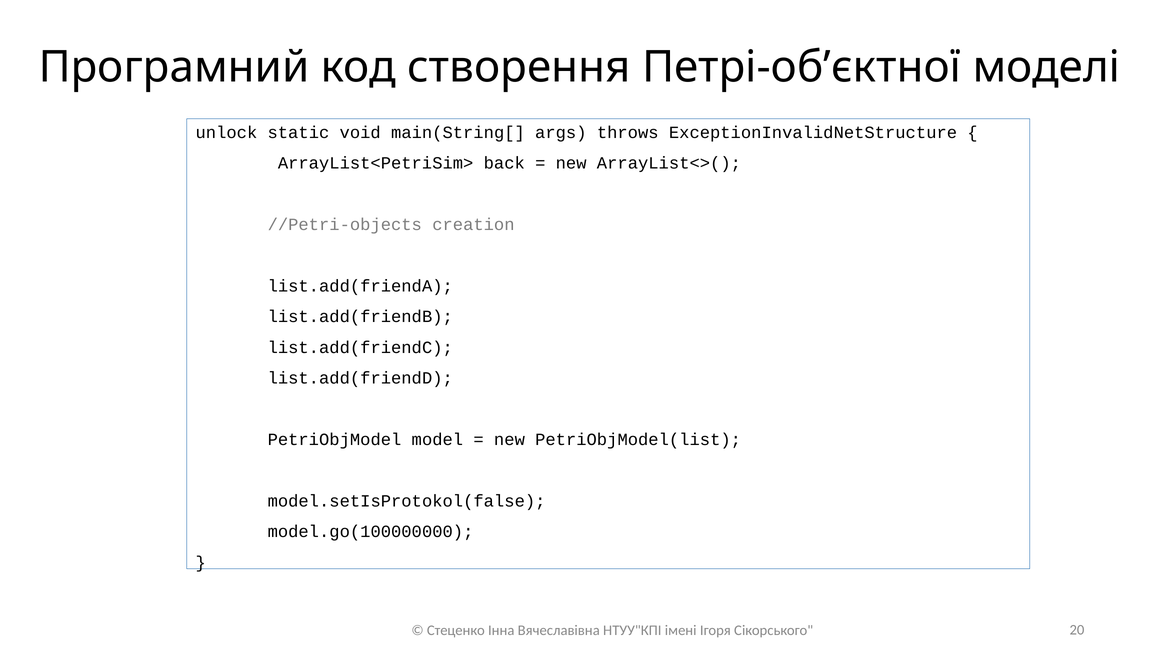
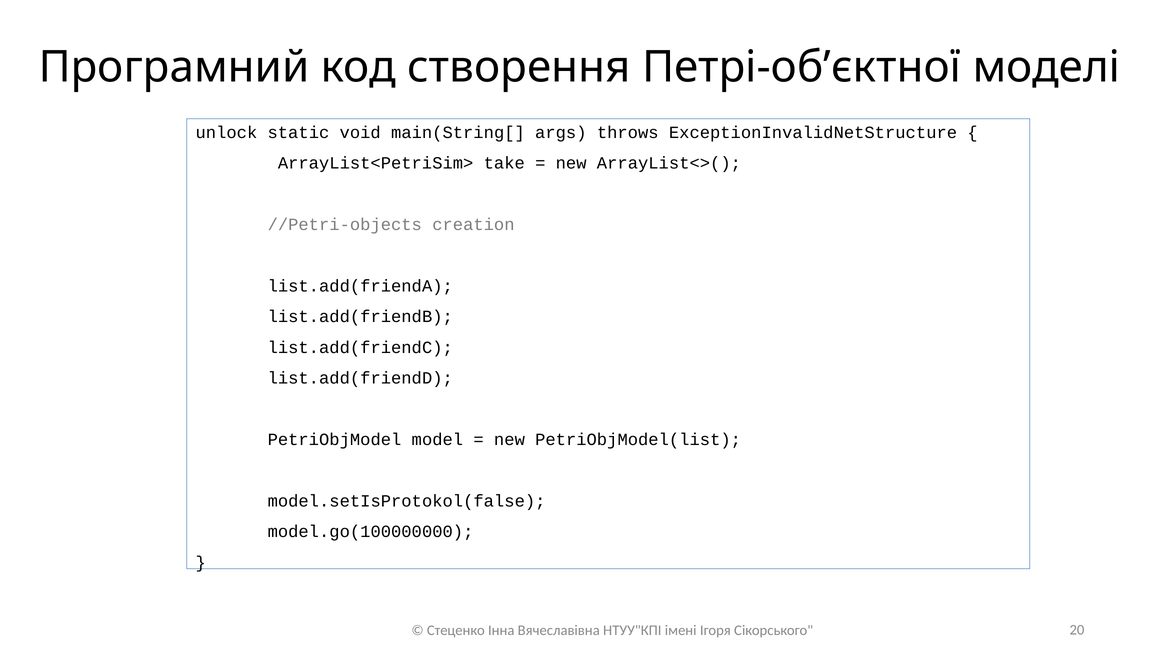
back: back -> take (504, 163)
